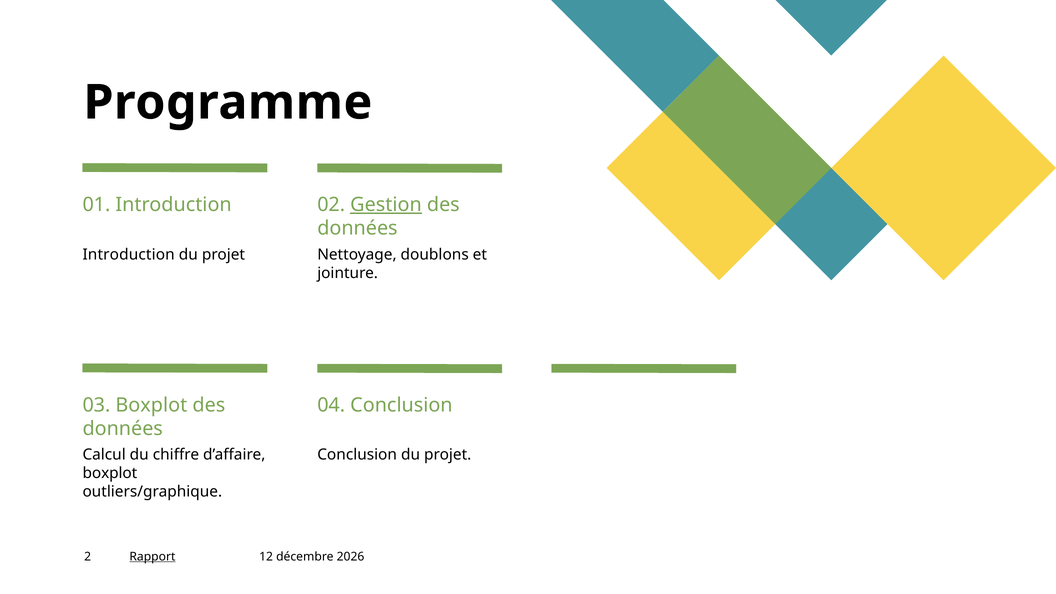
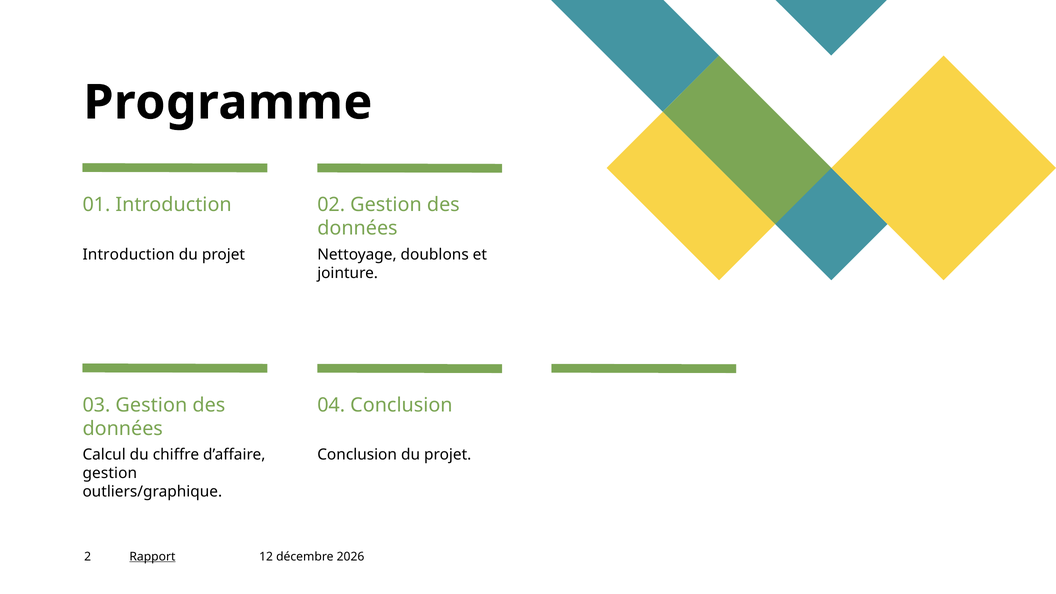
Gestion underline: present -> none (386, 205)
03 Boxplot: Boxplot -> Gestion (151, 405)
boxplot: boxplot -> gestion (110, 473)
